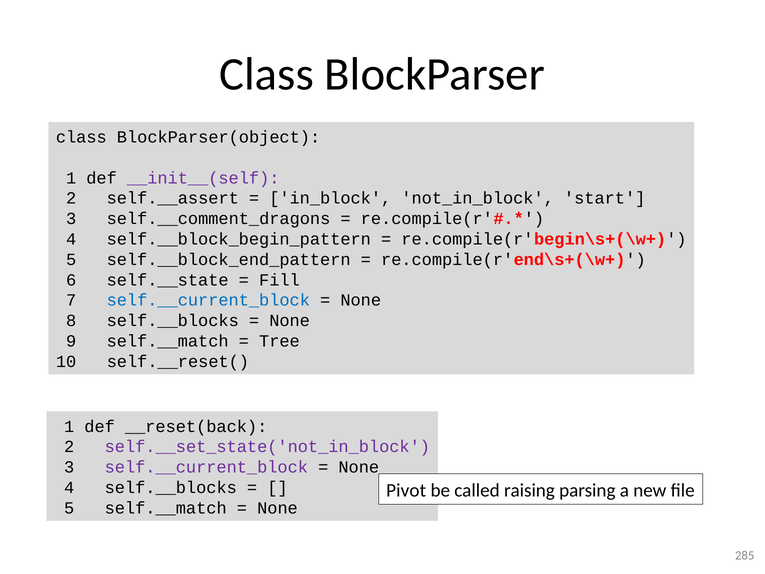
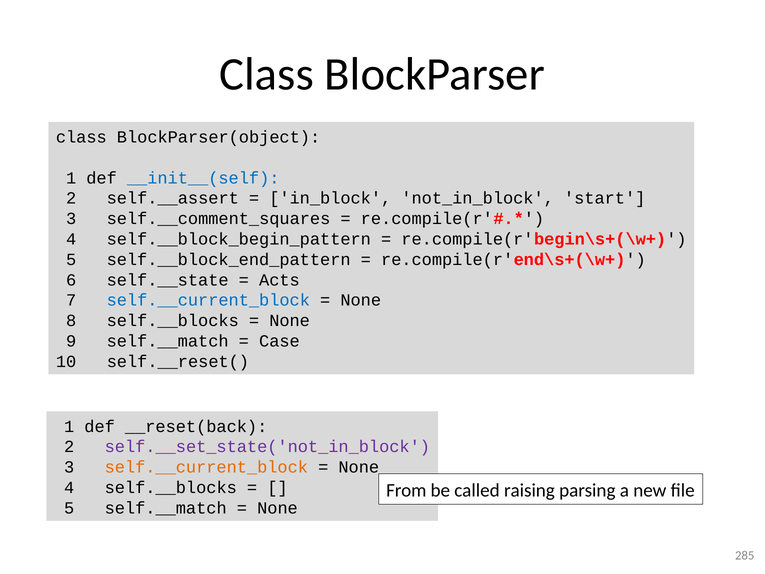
__init__(self colour: purple -> blue (203, 178)
self.__comment_dragons: self.__comment_dragons -> self.__comment_squares (218, 219)
Fill: Fill -> Acts (279, 280)
Tree: Tree -> Case (279, 341)
self.__current_block colour: purple -> orange (206, 467)
Pivot: Pivot -> From (406, 490)
